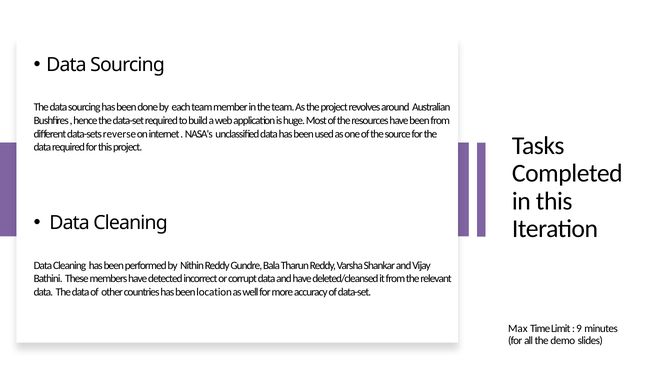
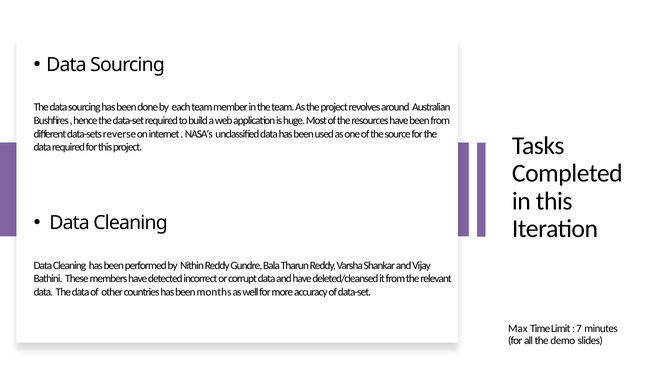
location: location -> months (214, 292)
9: 9 -> 7 (579, 328)
